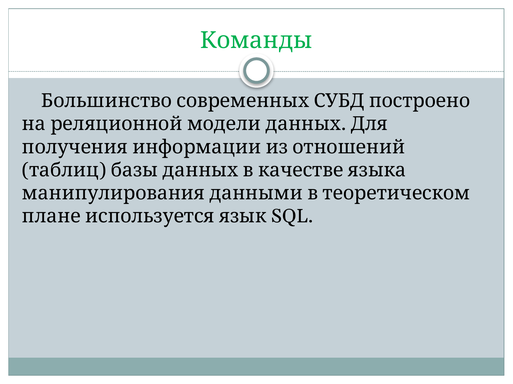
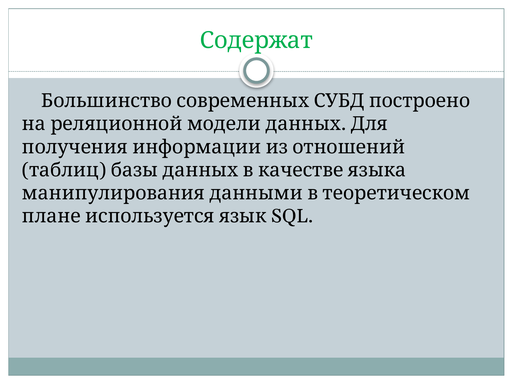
Команды: Команды -> Содержат (256, 40)
